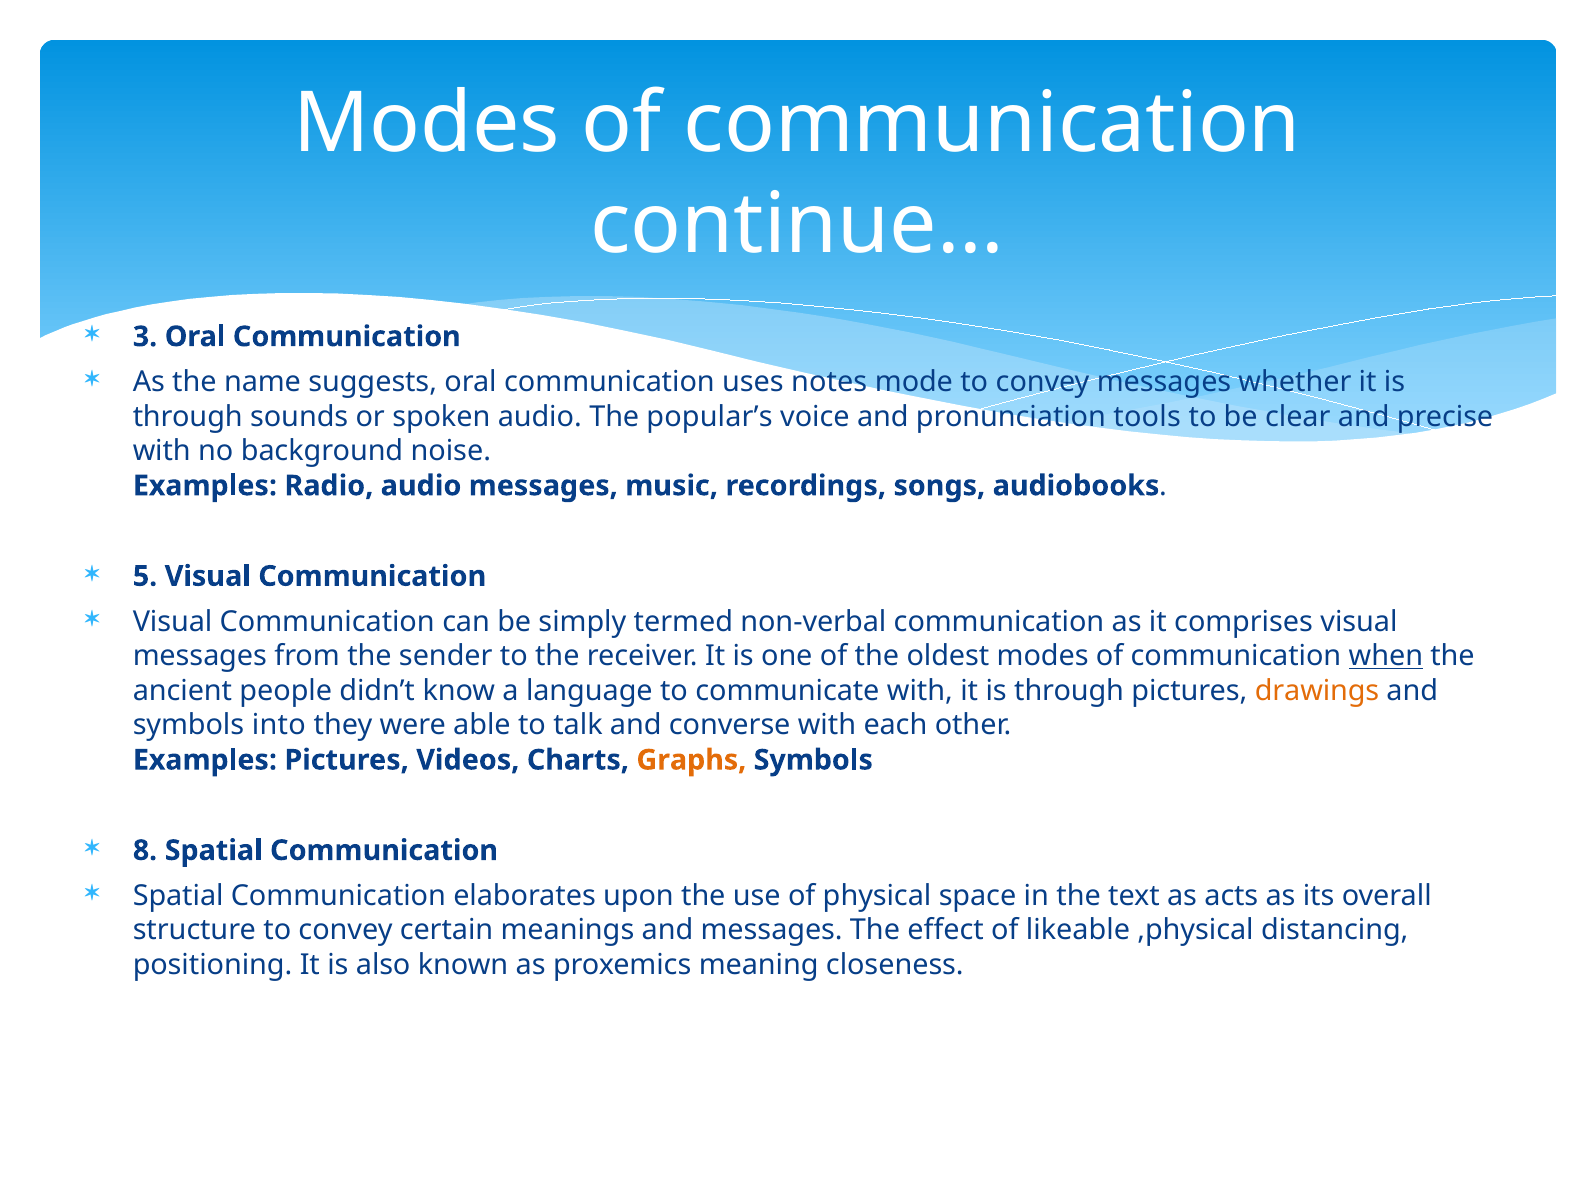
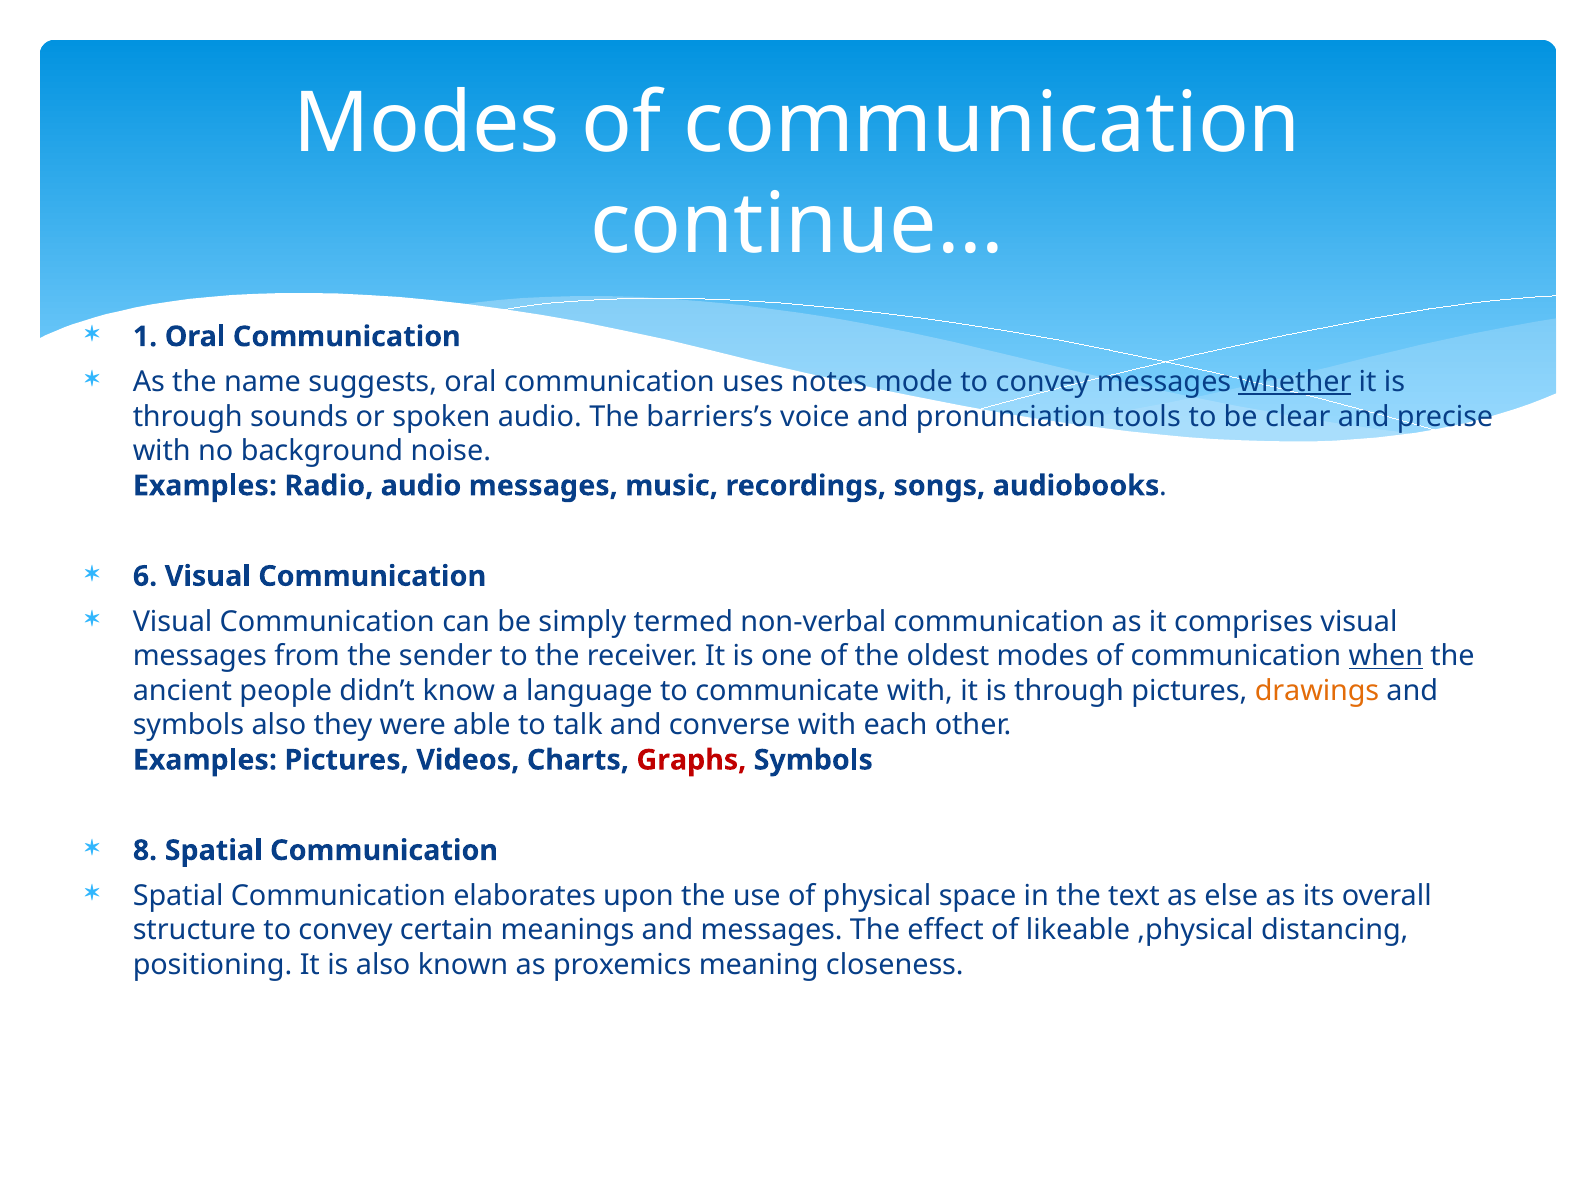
3: 3 -> 1 (145, 336)
whether underline: none -> present (1295, 382)
popular’s: popular’s -> barriers’s (710, 416)
5: 5 -> 6 (145, 576)
symbols into: into -> also (279, 725)
Graphs colour: orange -> red (691, 760)
acts: acts -> else (1231, 895)
